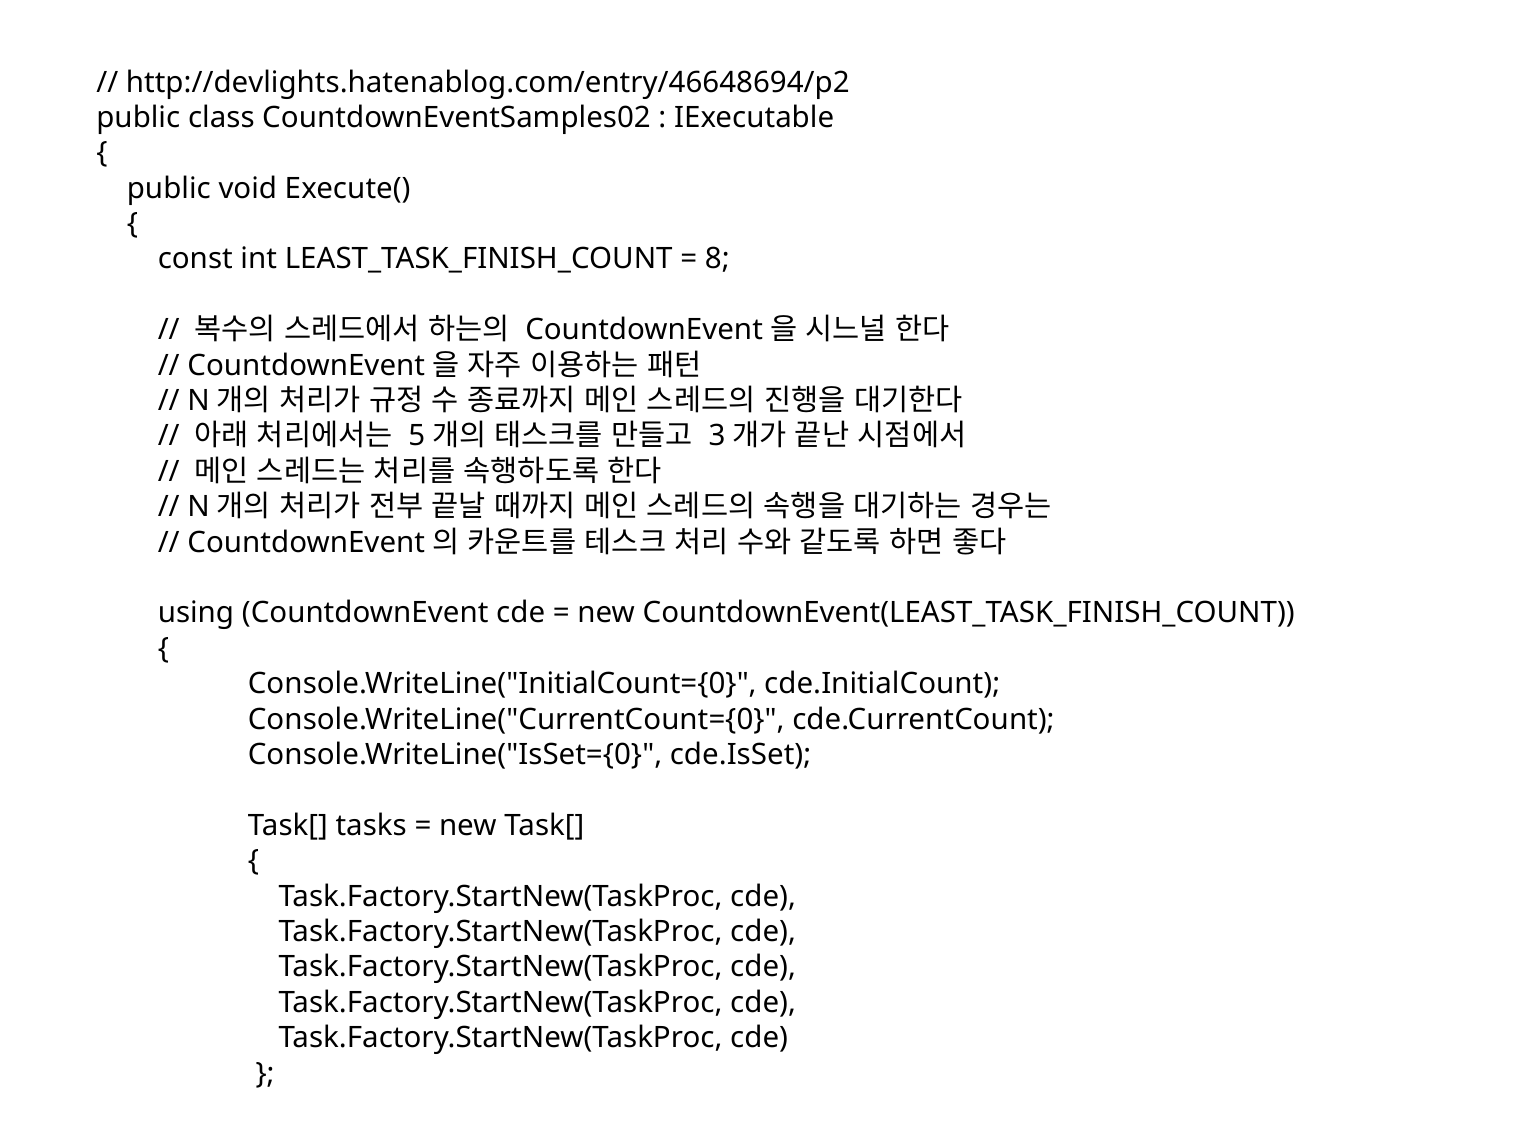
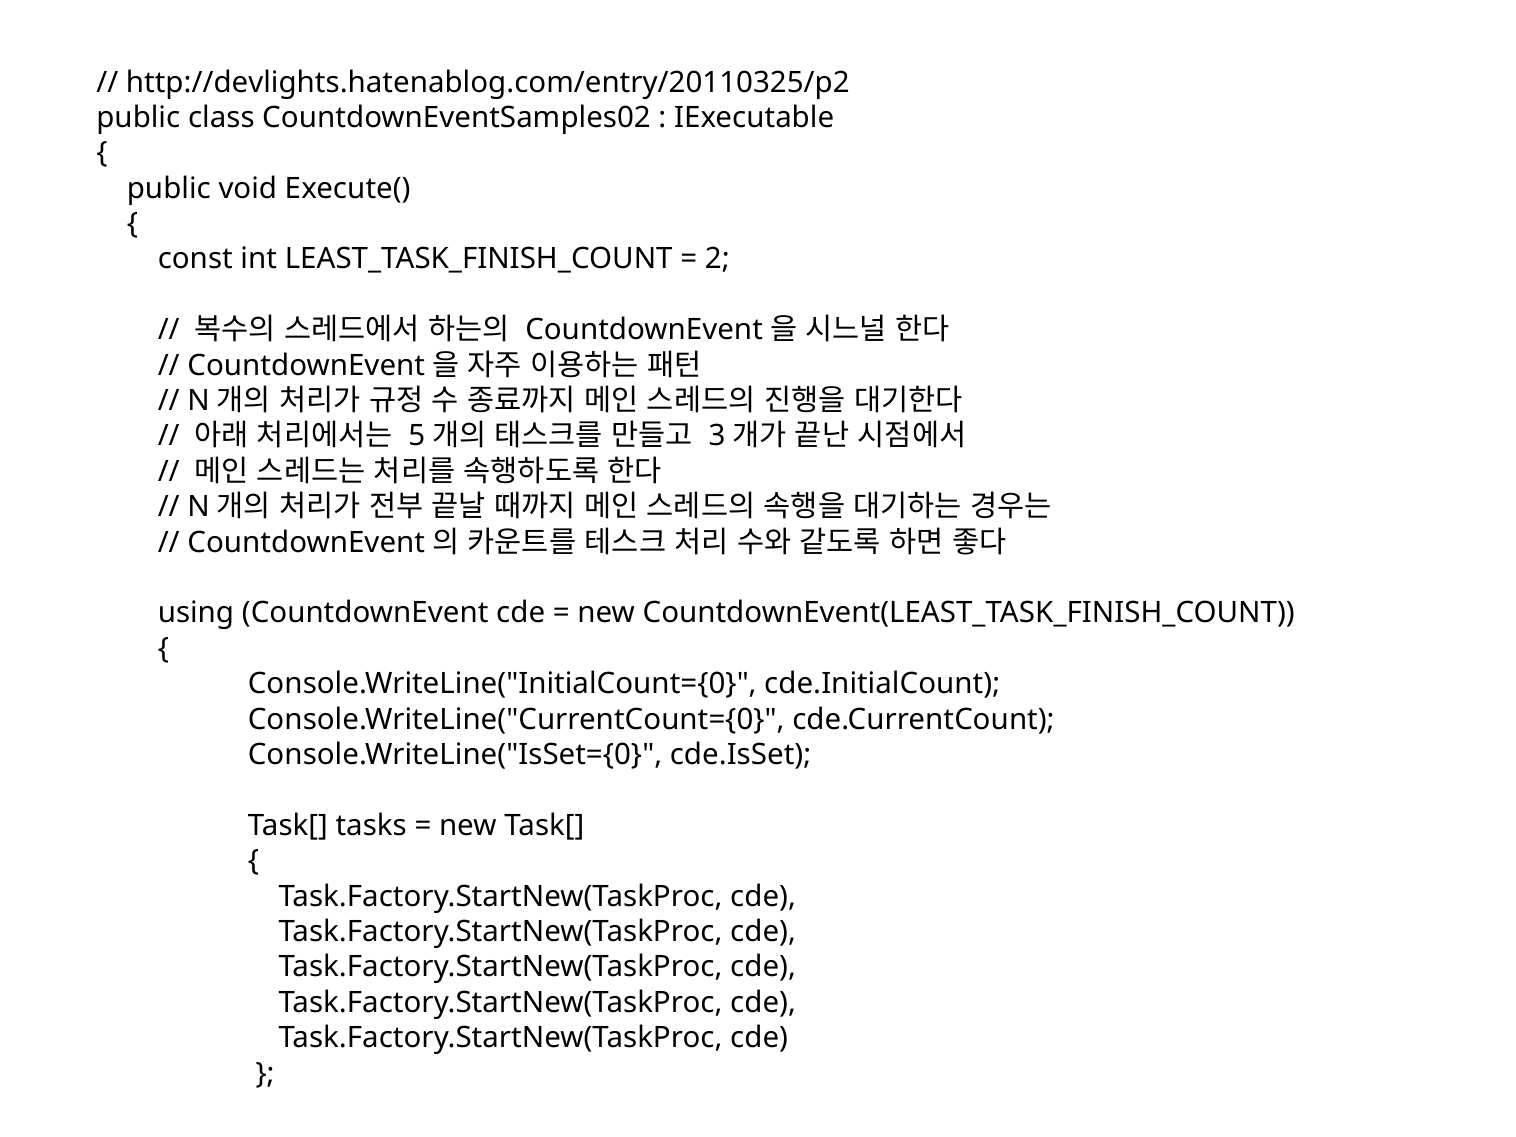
http://devlights.hatenablog.com/entry/46648694/p2: http://devlights.hatenablog.com/entry/46648694/p2 -> http://devlights.hatenablog.com/entry/20110325/p2 (488, 82)
8: 8 -> 2 (717, 259)
